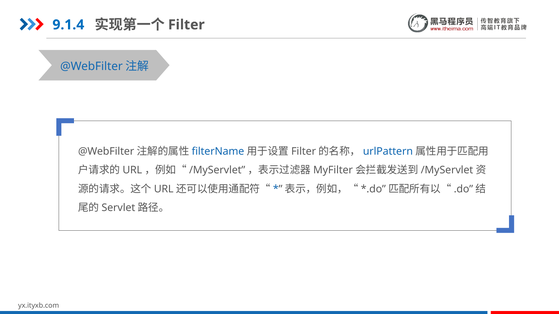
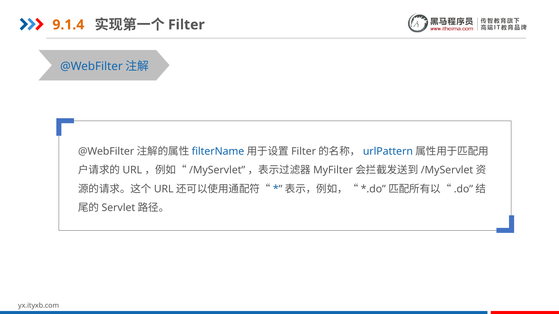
9.1.4 colour: blue -> orange (68, 25)
